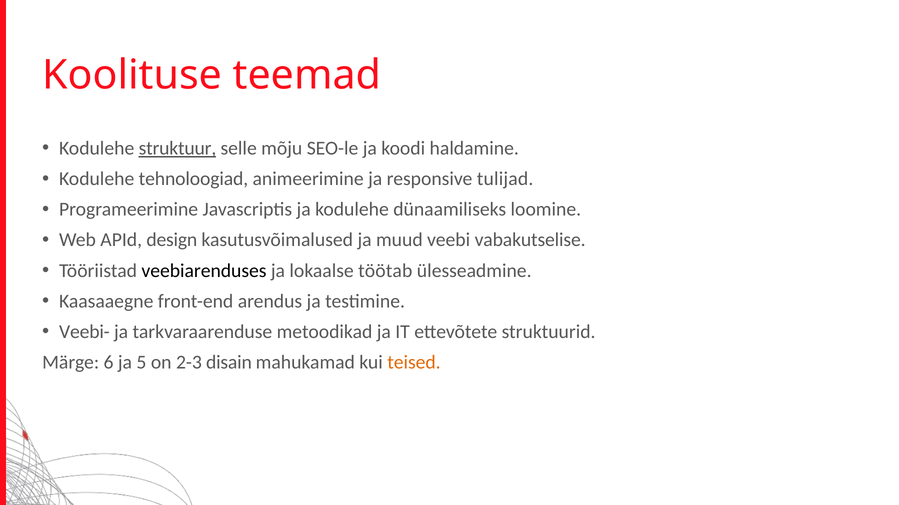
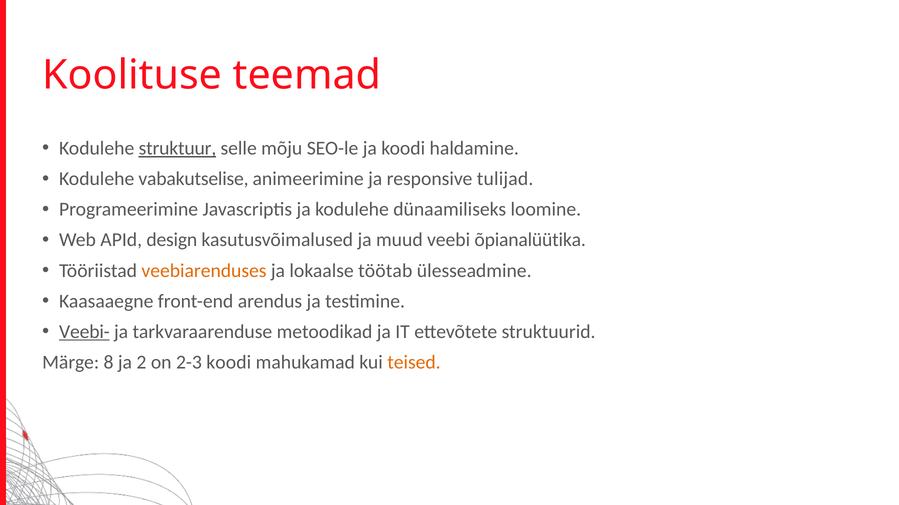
tehnoloogiad: tehnoloogiad -> vabakutselise (193, 179)
vabakutselise: vabakutselise -> õpianalüütika (530, 240)
veebiarenduses colour: black -> orange (204, 271)
Veebi- underline: none -> present (84, 332)
6: 6 -> 8 (109, 363)
5: 5 -> 2 (141, 363)
2-3 disain: disain -> koodi (229, 363)
